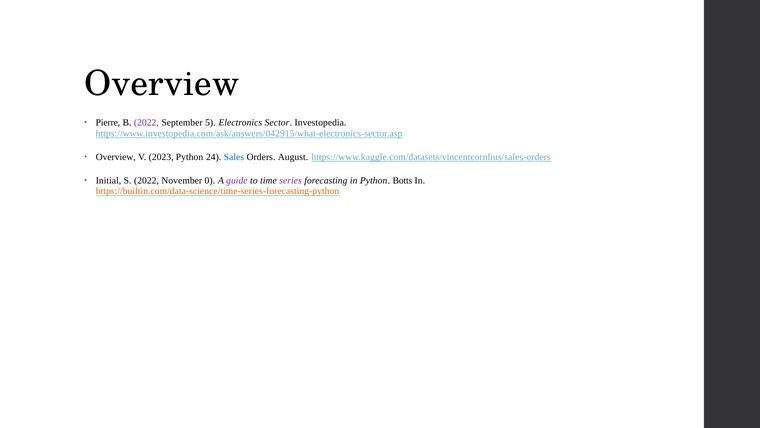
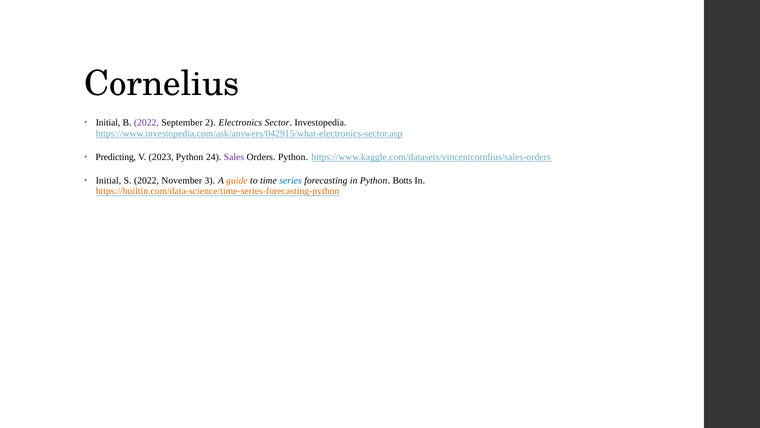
Overview: Overview -> Cornelius (162, 84)
Pierre: Pierre -> Initial (108, 122)
5: 5 -> 2 (210, 122)
Overview: Overview -> Predicting (116, 157)
Sales colour: blue -> purple (234, 157)
Orders August: August -> Python (293, 157)
0: 0 -> 3 (210, 180)
guide colour: purple -> orange (237, 180)
series colour: purple -> blue (290, 180)
